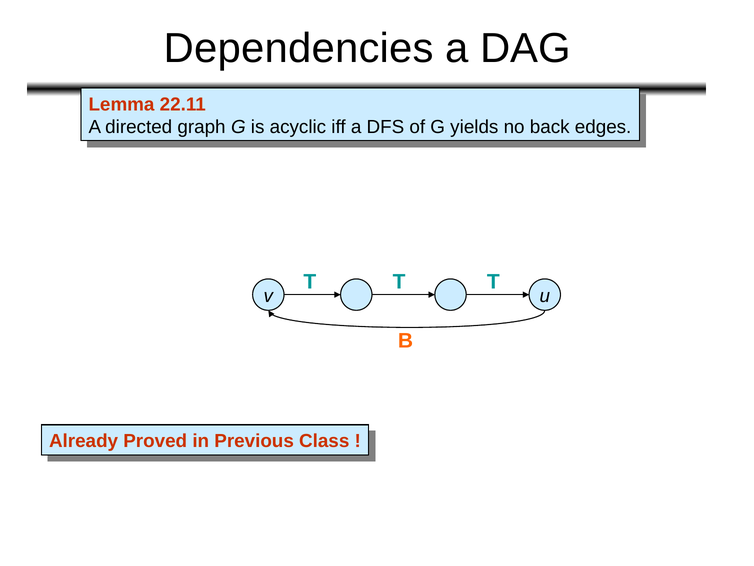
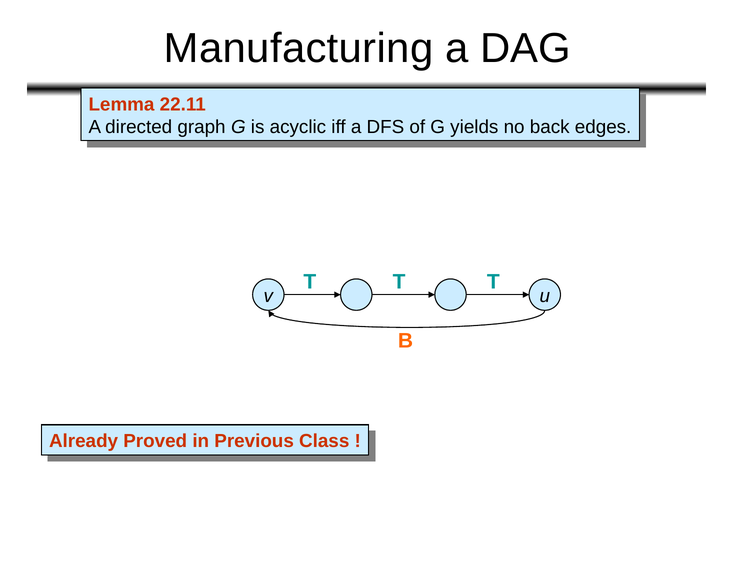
Dependencies: Dependencies -> Manufacturing (299, 49)
